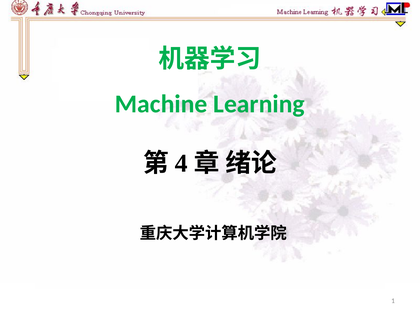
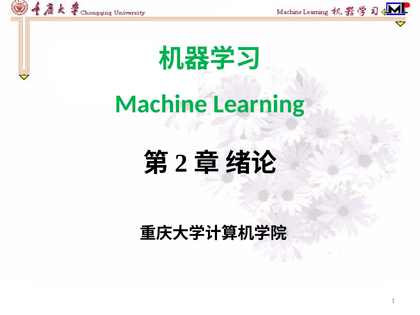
4: 4 -> 2 (181, 163)
